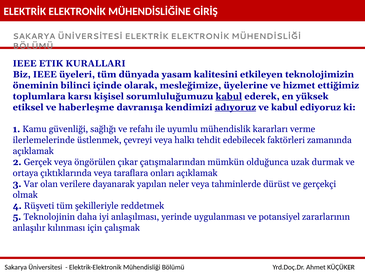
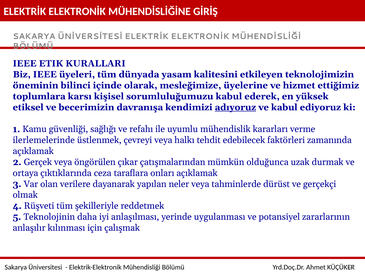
kabul underline: present -> none (229, 96)
haberleşme: haberleşme -> becerimizin (86, 107)
çıktıklarında veya: veya -> ceza (103, 173)
